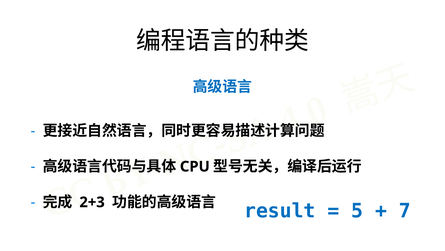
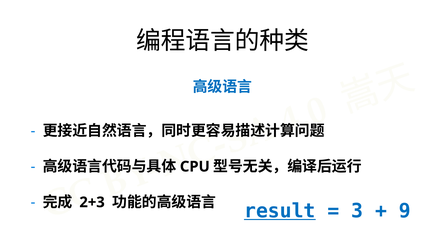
result underline: none -> present (280, 210)
5: 5 -> 3 (357, 210)
7: 7 -> 9 (405, 210)
